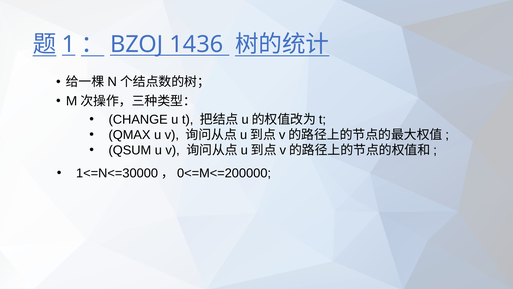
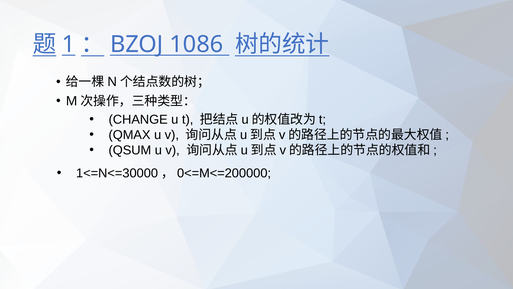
1436: 1436 -> 1086 (196, 44)
